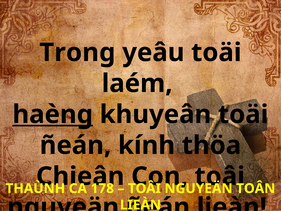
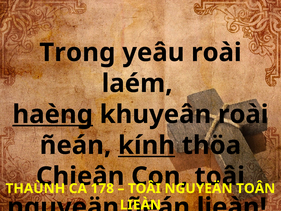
yeâu toäi: toäi -> roài (216, 53)
khuyeân toäi: toäi -> roài (243, 114)
kính underline: none -> present (147, 145)
